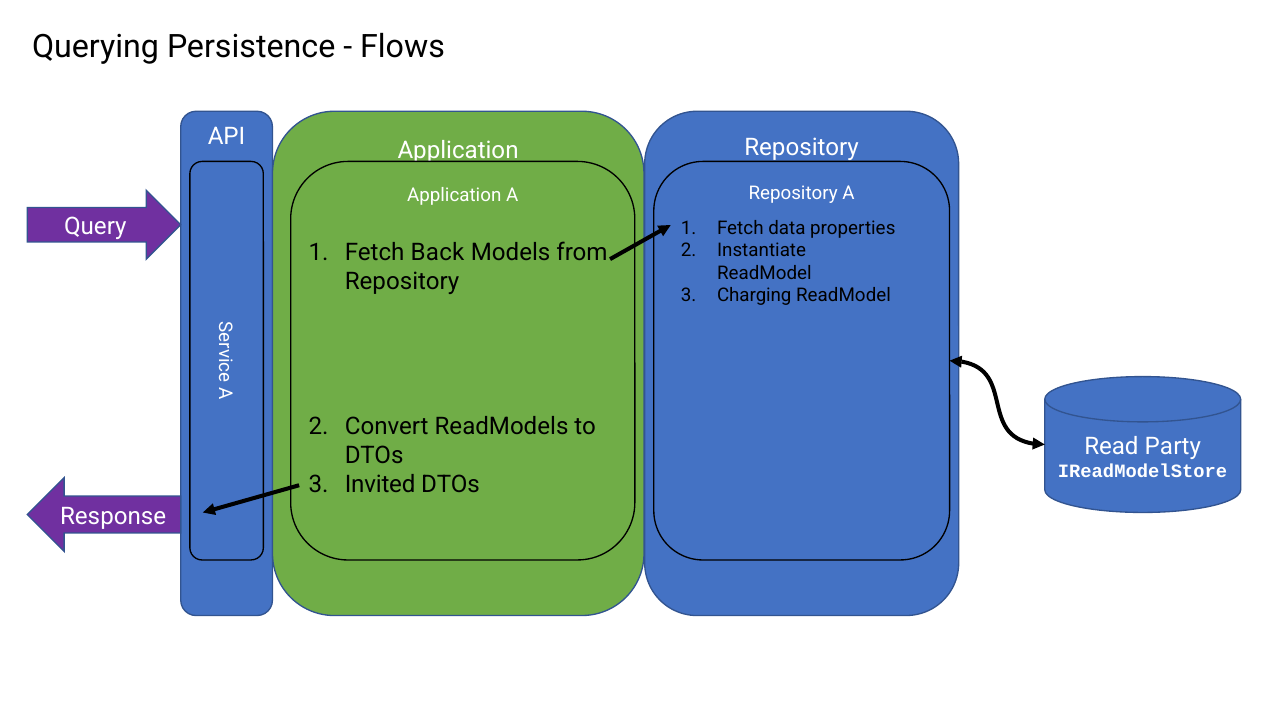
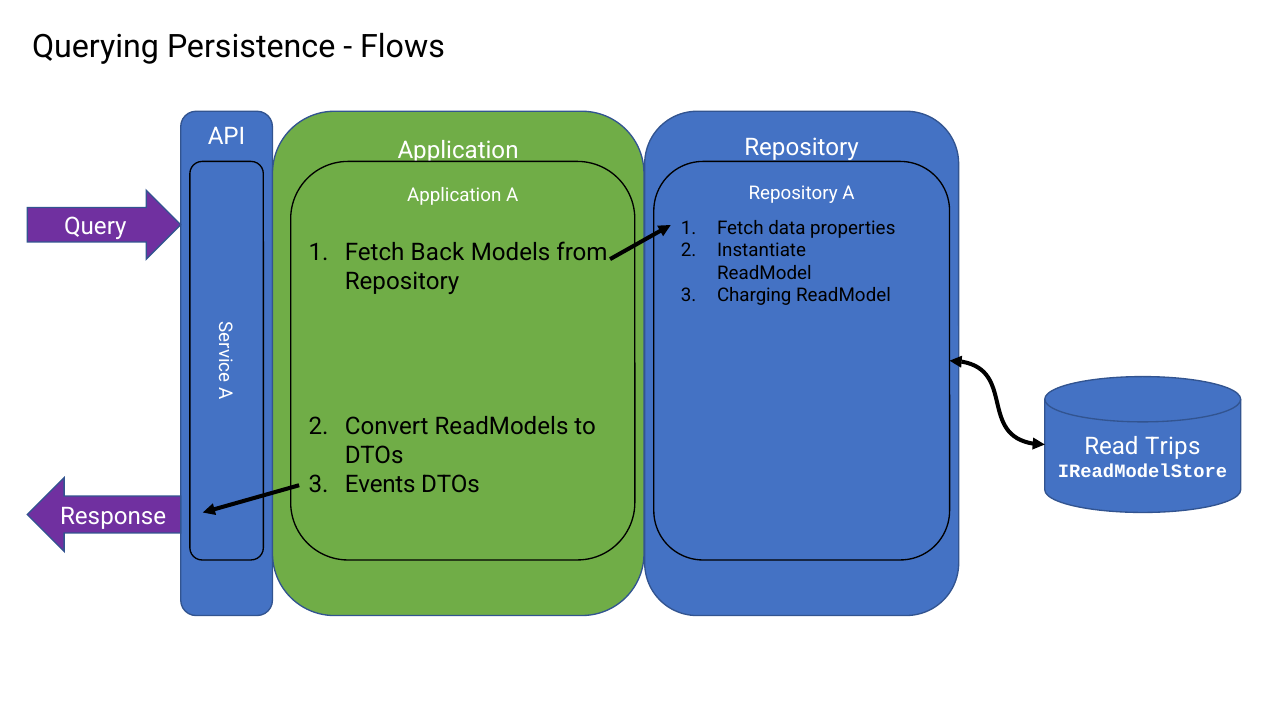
Party: Party -> Trips (1173, 446)
Invited: Invited -> Events (380, 485)
